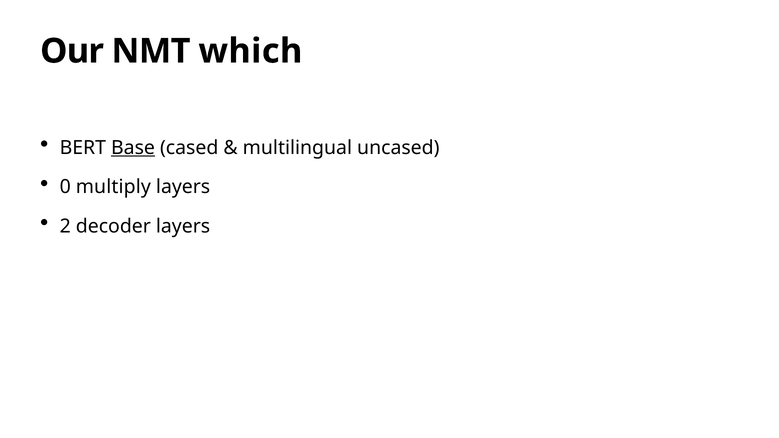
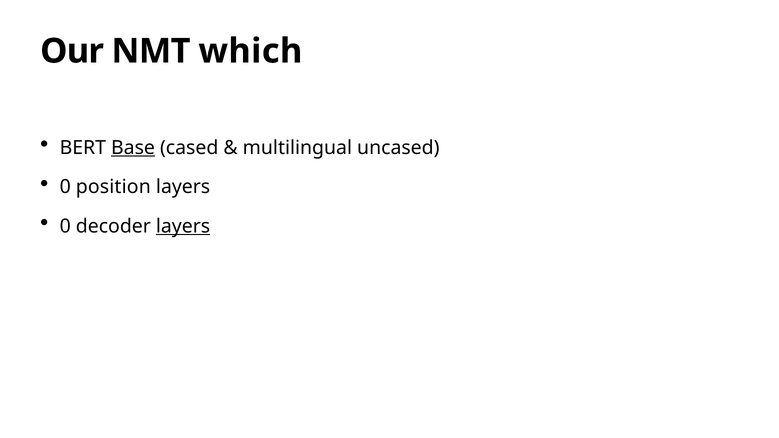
multiply: multiply -> position (113, 187)
2: 2 -> 0 (65, 226)
layers underline: none -> present (183, 226)
